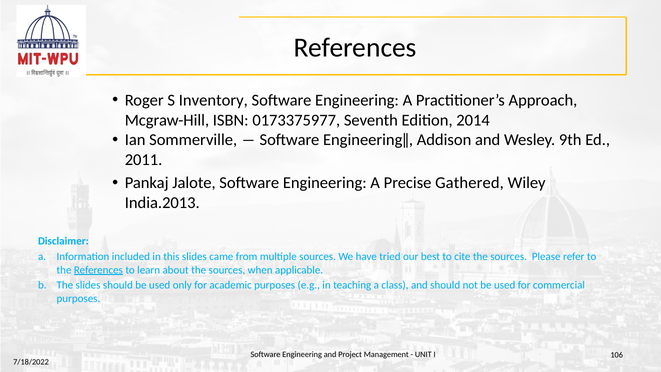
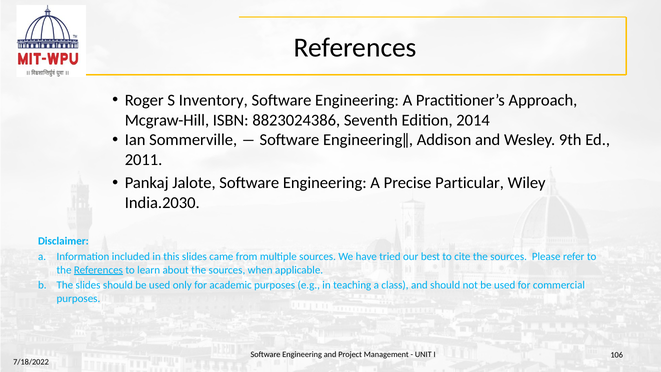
0173375977: 0173375977 -> 8823024386 (296, 120)
Gathered: Gathered -> Particular (470, 183)
India.2013: India.2013 -> India.2030 (162, 203)
